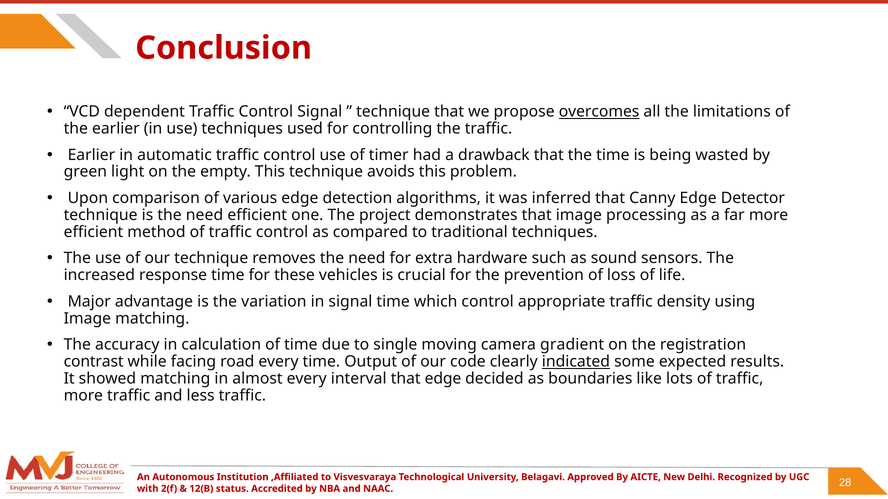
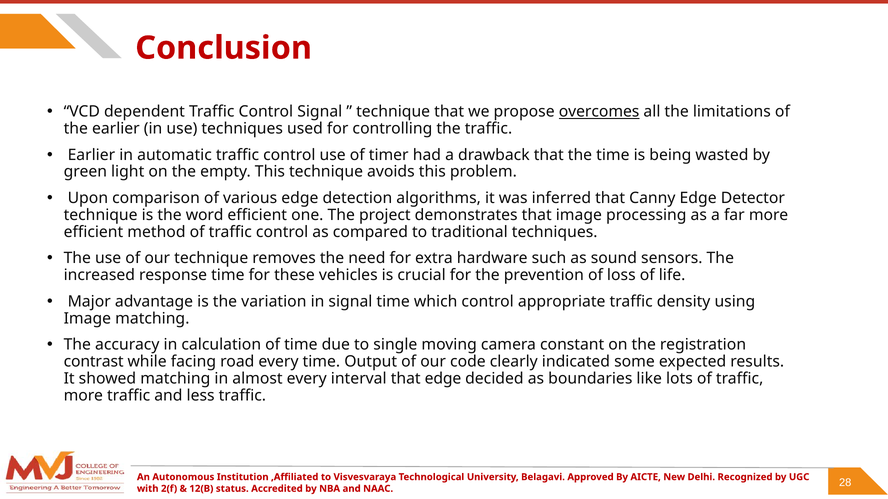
is the need: need -> word (205, 215)
gradient: gradient -> constant (572, 345)
indicated underline: present -> none (576, 362)
